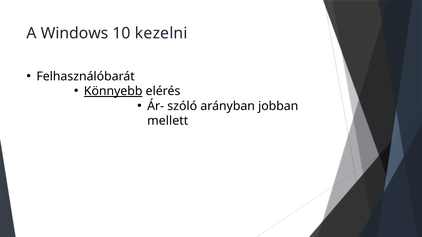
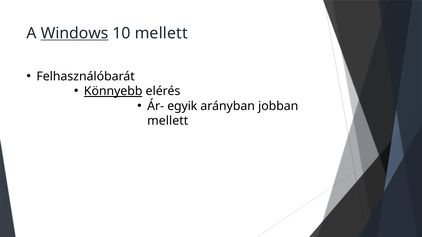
Windows underline: none -> present (75, 33)
10 kezelni: kezelni -> mellett (161, 33)
szóló: szóló -> egyik (182, 106)
